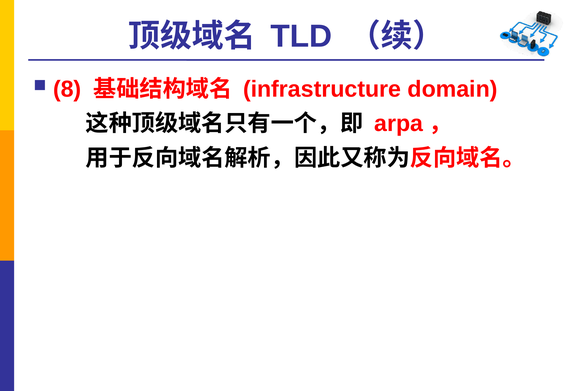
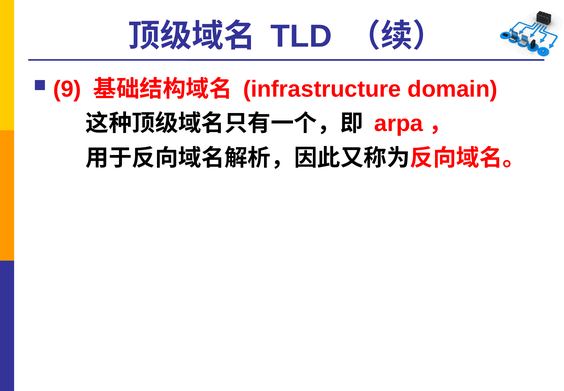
8: 8 -> 9 (67, 89)
